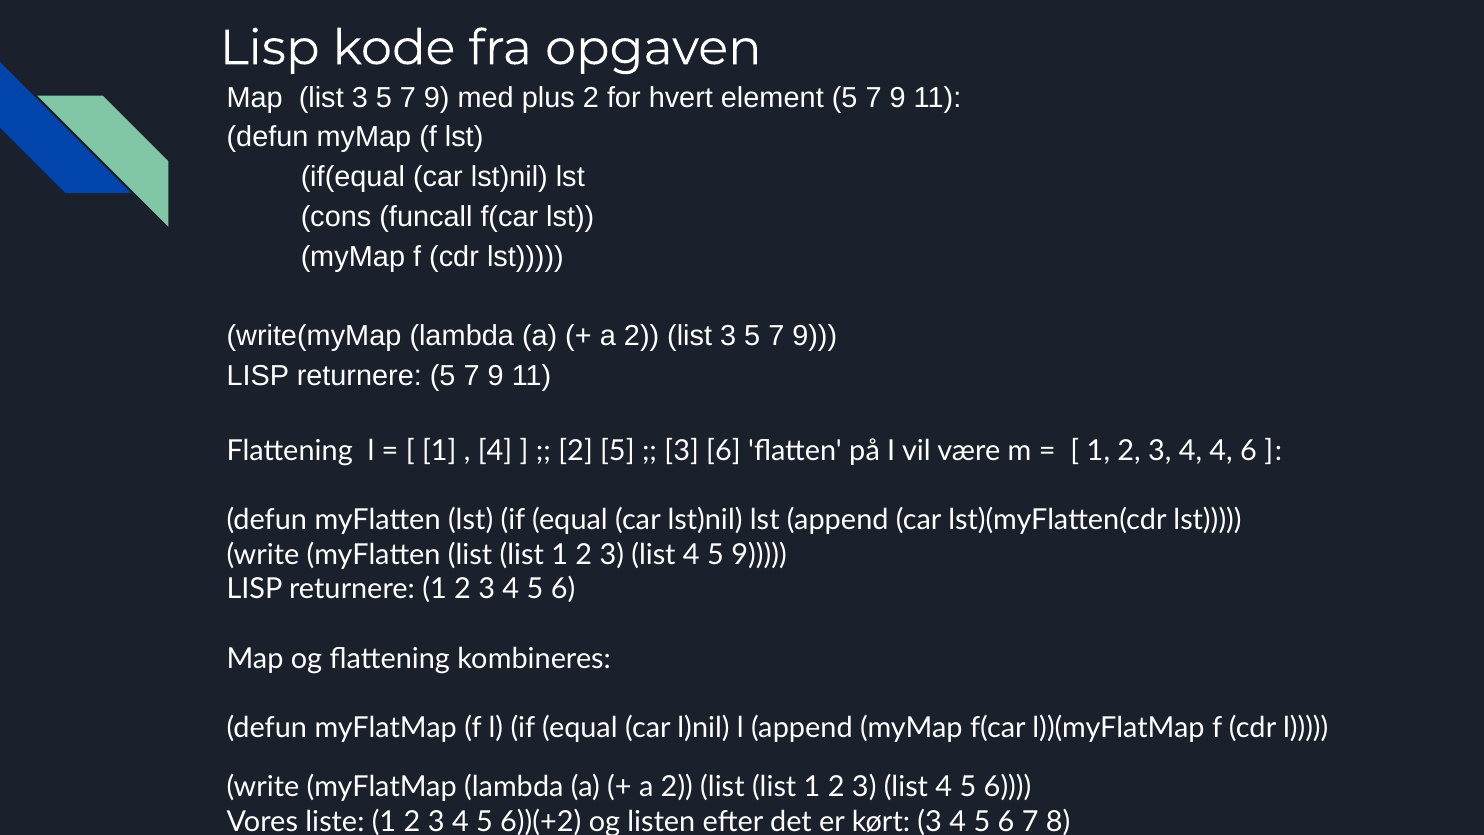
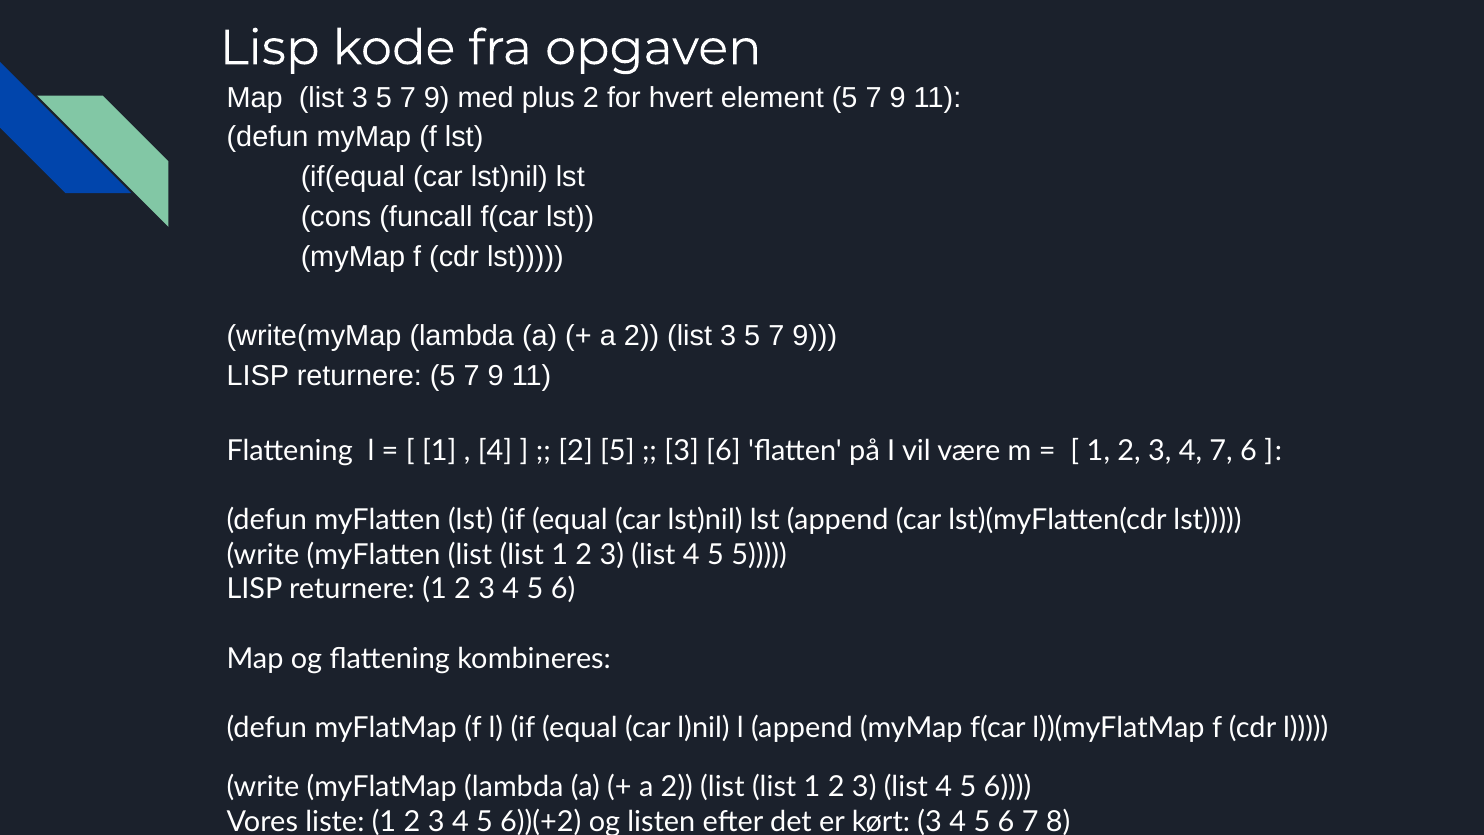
4 4: 4 -> 7 (1221, 451)
5 9: 9 -> 5 (759, 554)
